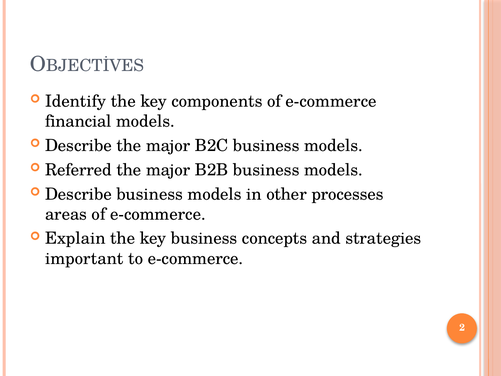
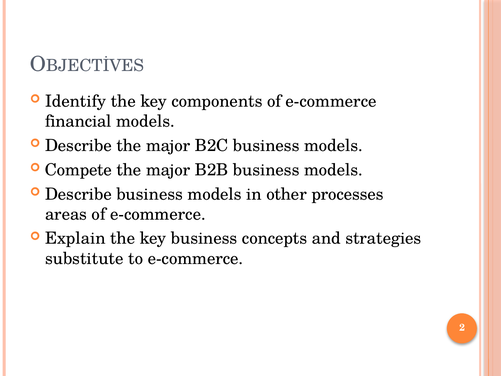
Referred: Referred -> Compete (78, 170)
important: important -> substitute (84, 258)
